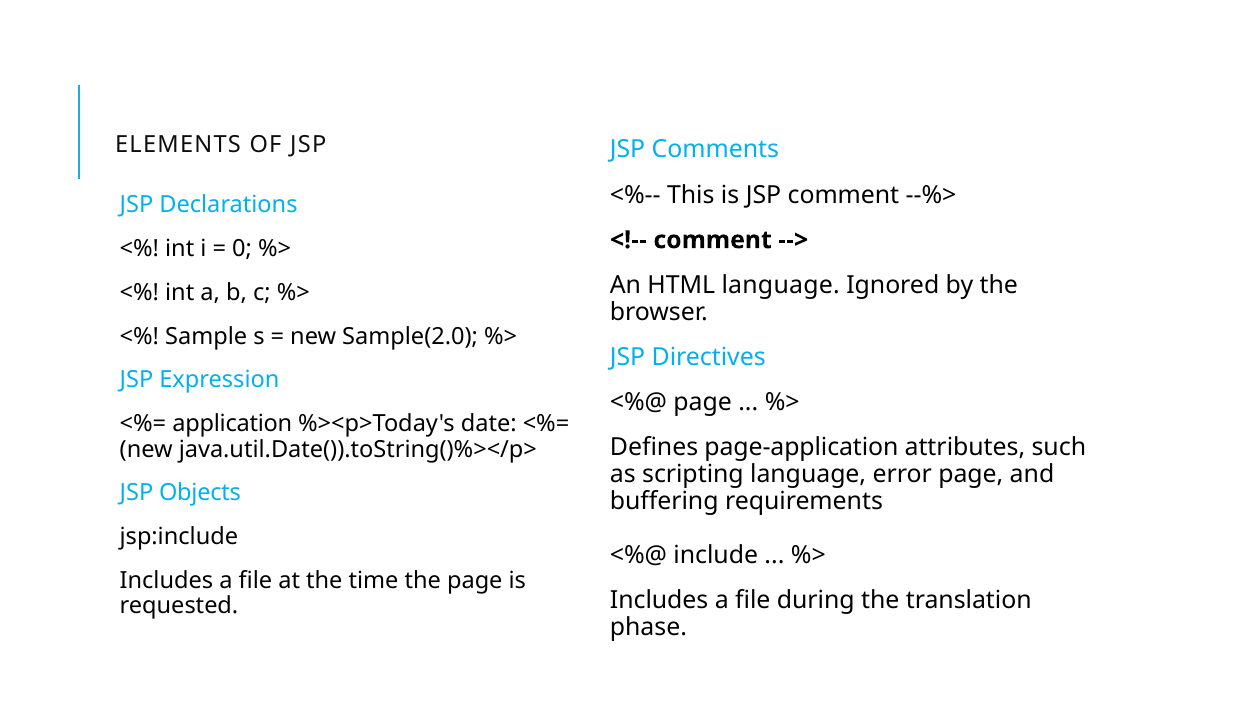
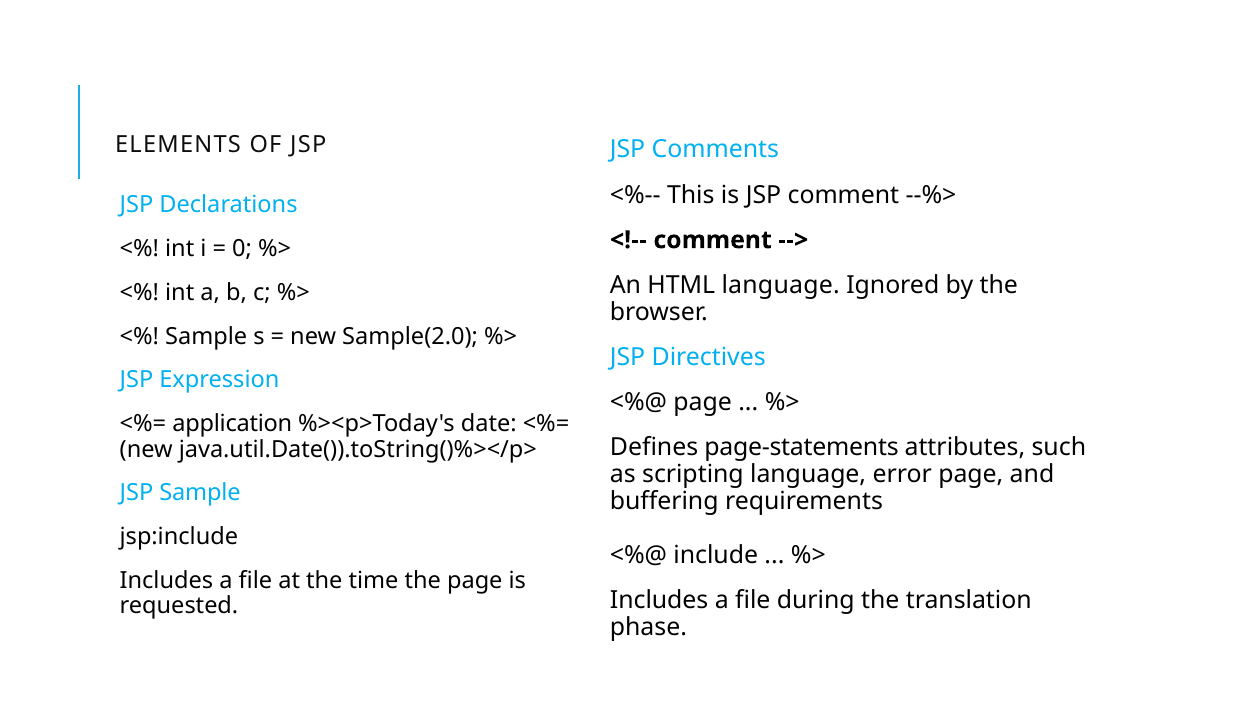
page-application: page-application -> page-statements (801, 448)
JSP Objects: Objects -> Sample (200, 493)
